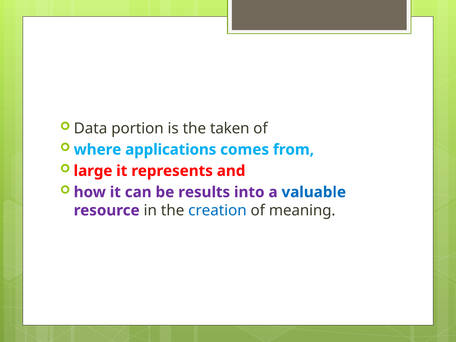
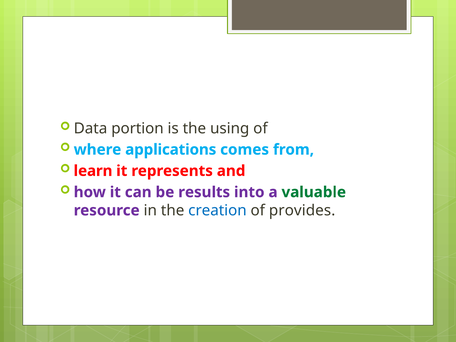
taken: taken -> using (230, 128)
large: large -> learn (93, 171)
valuable colour: blue -> green (314, 192)
meaning: meaning -> provides (302, 210)
